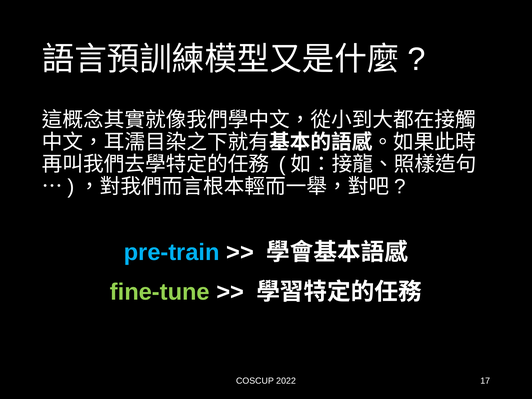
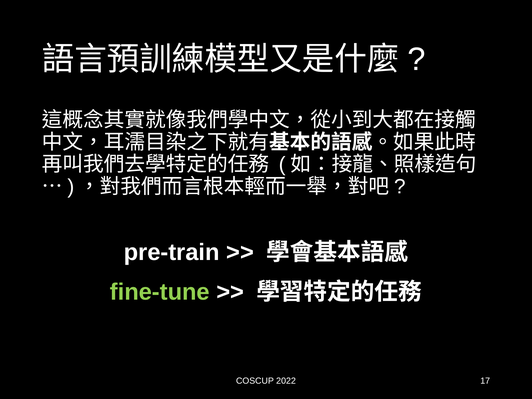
pre-train colour: light blue -> white (172, 252)
